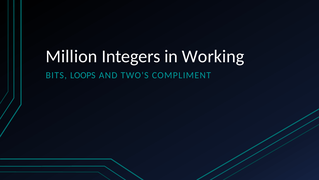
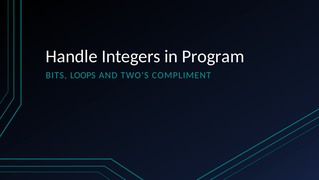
Million: Million -> Handle (72, 56)
Working: Working -> Program (213, 56)
